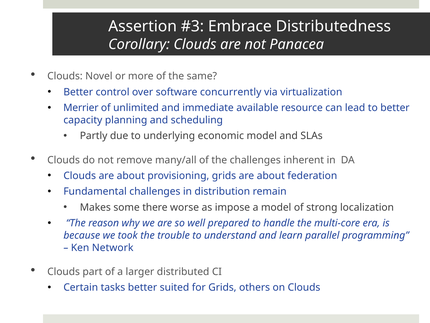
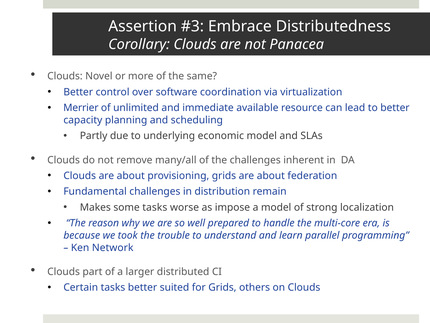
concurrently: concurrently -> coordination (231, 92)
some there: there -> tasks (155, 207)
